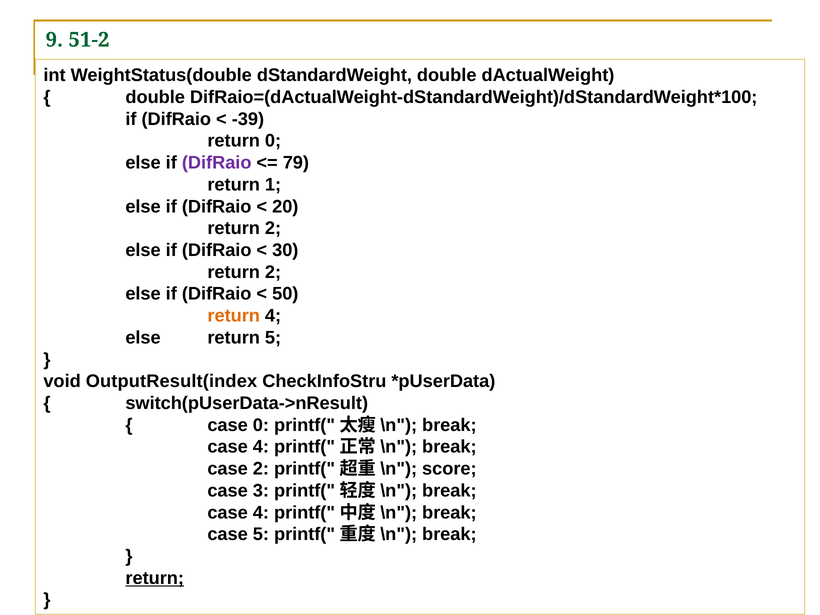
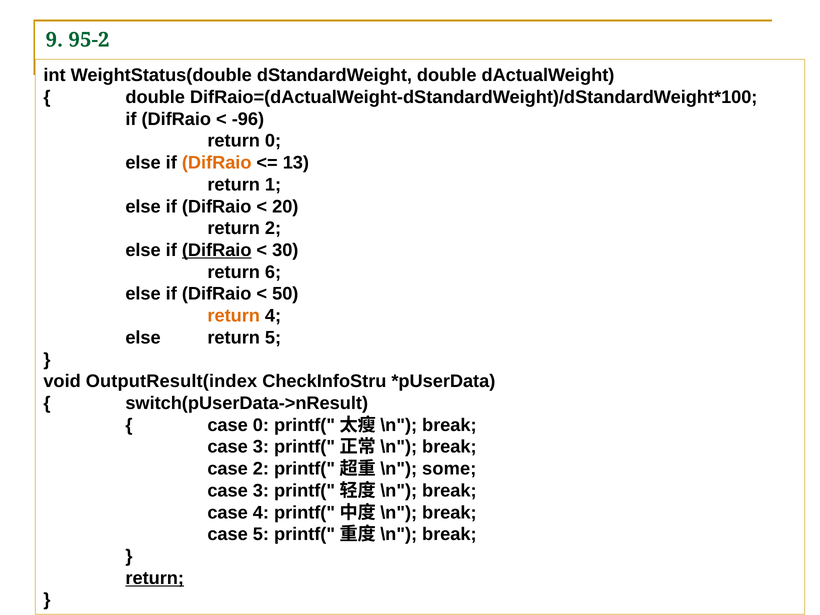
51-2: 51-2 -> 95-2 (89, 40)
-39: -39 -> -96 (248, 119)
DifRaio colour: purple -> orange (217, 163)
79: 79 -> 13 (296, 163)
DifRaio underline: none -> present (217, 250)
2: 2 -> 6 (273, 272)
4: 4 -> 3 (261, 447)
score: score -> some (449, 469)
